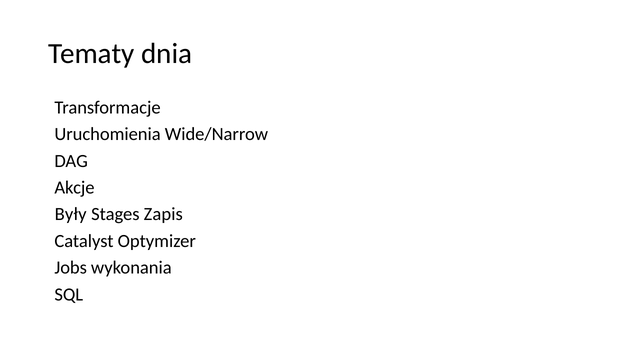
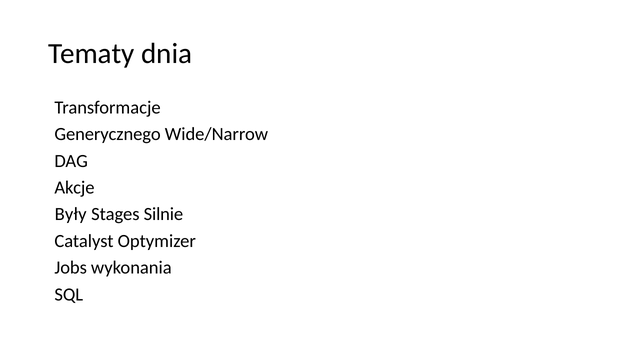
Uruchomienia: Uruchomienia -> Generycznego (108, 134)
Zapis: Zapis -> Silnie (163, 214)
